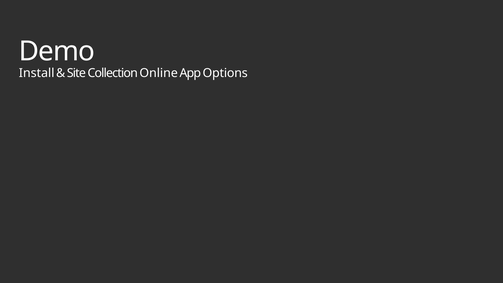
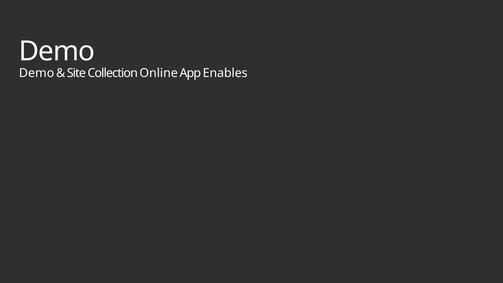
Install: Install -> Demo (37, 73)
Options: Options -> Enables (225, 73)
